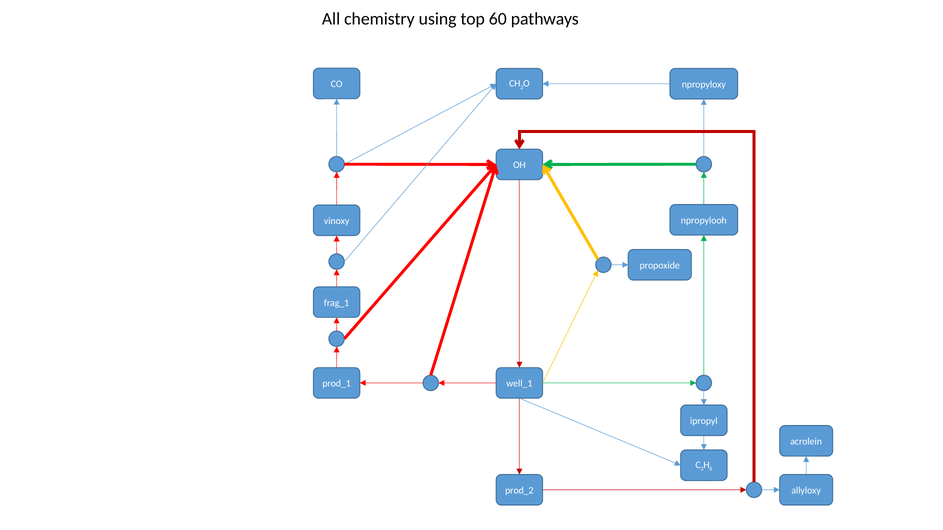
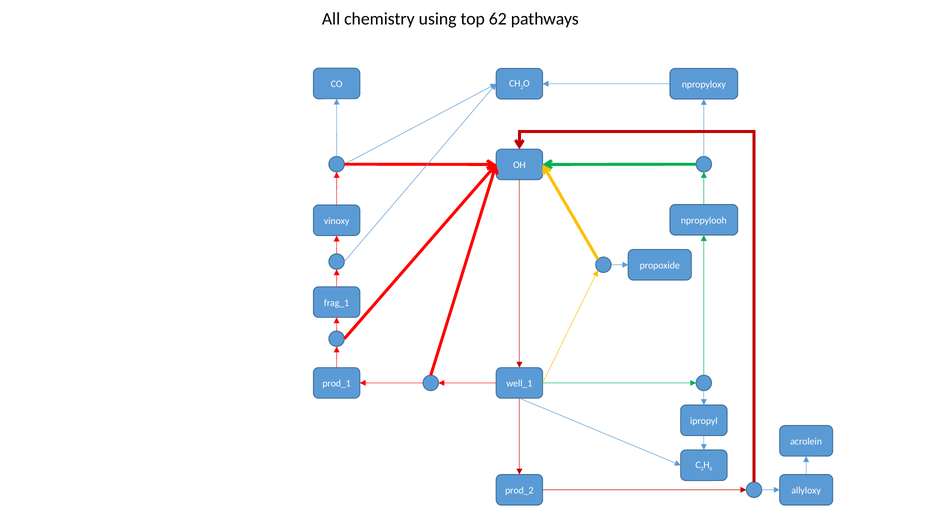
60: 60 -> 62 (498, 19)
